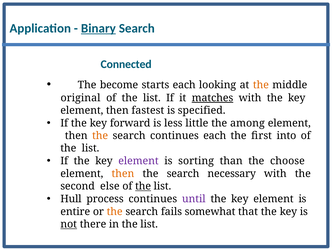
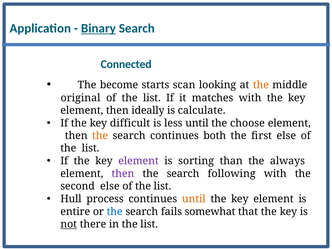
starts each: each -> scan (184, 85)
matches underline: present -> none (212, 98)
fastest: fastest -> ideally (148, 111)
specified: specified -> calculate (202, 111)
forward: forward -> difficult (130, 123)
less little: little -> until (197, 123)
among: among -> choose (247, 123)
continues each: each -> both (215, 136)
first into: into -> else (286, 136)
choose: choose -> always (287, 161)
then colour: orange -> purple (123, 174)
necessary: necessary -> following (232, 174)
the underline: present -> none (143, 186)
until colour: purple -> orange (194, 199)
the colour: orange -> blue (115, 212)
